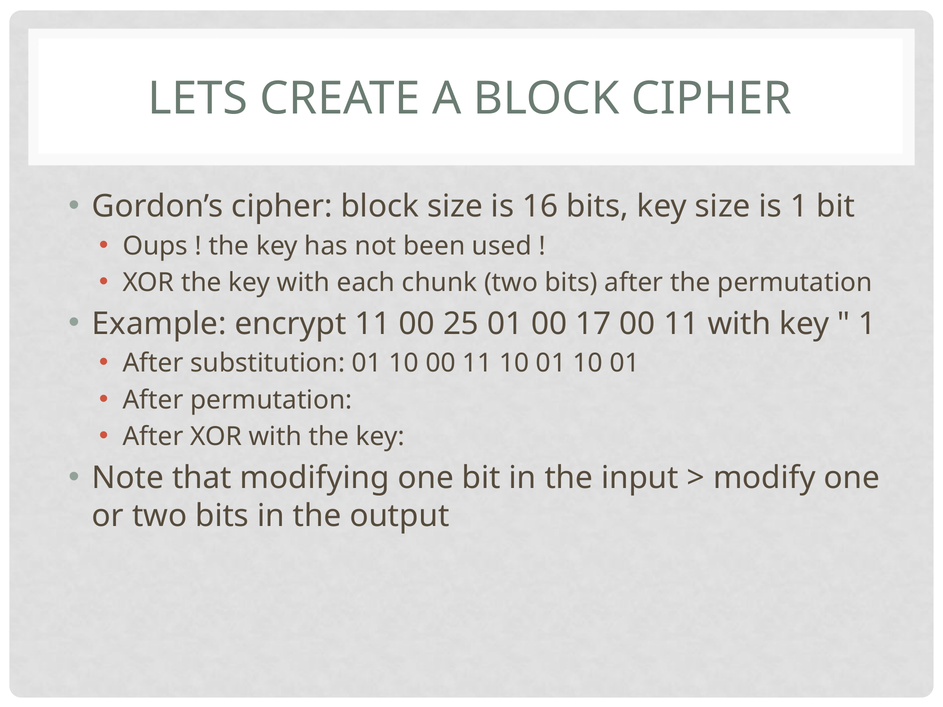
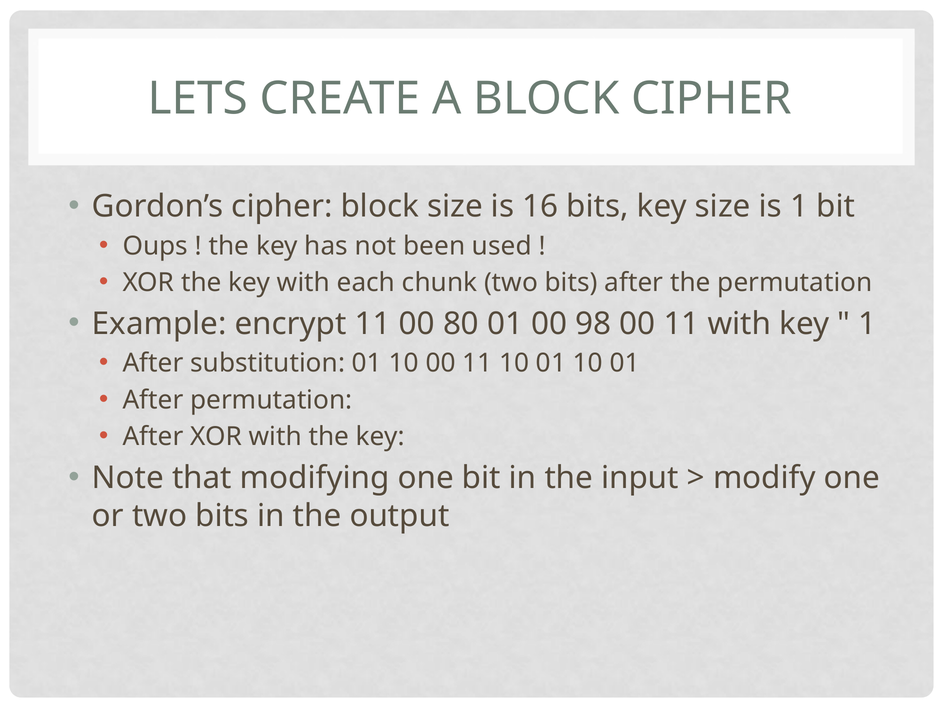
25: 25 -> 80 (461, 324)
17: 17 -> 98 (593, 324)
